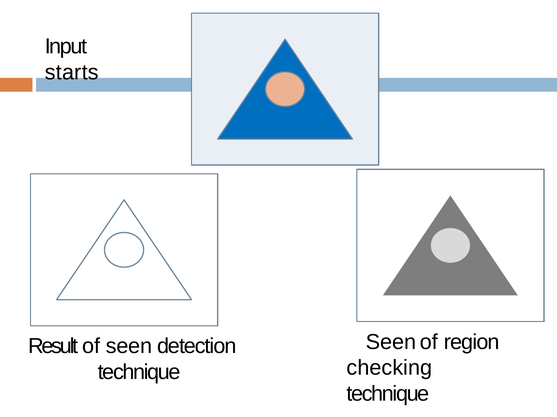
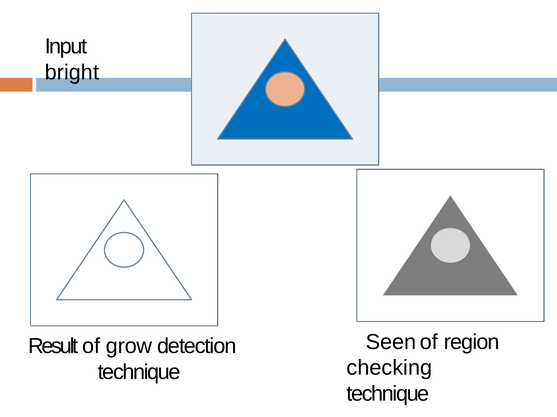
starts: starts -> bright (72, 73)
of seen: seen -> grow (129, 347)
